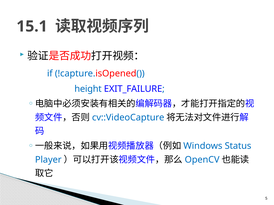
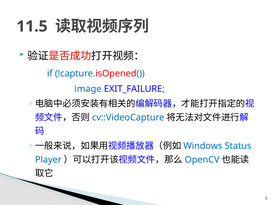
15.1: 15.1 -> 11.5 (32, 26)
height: height -> image (88, 89)
